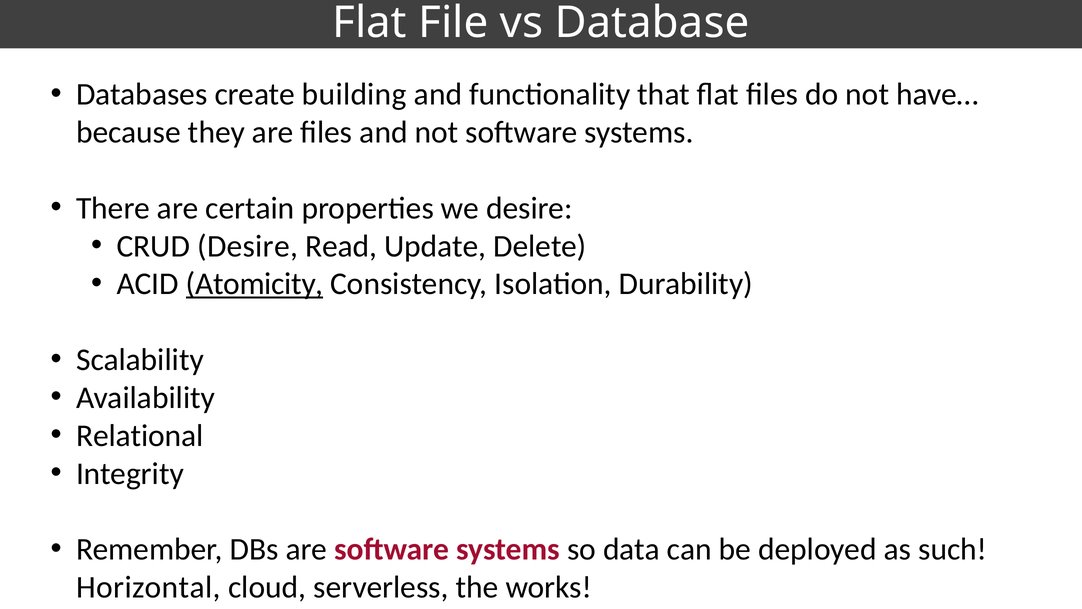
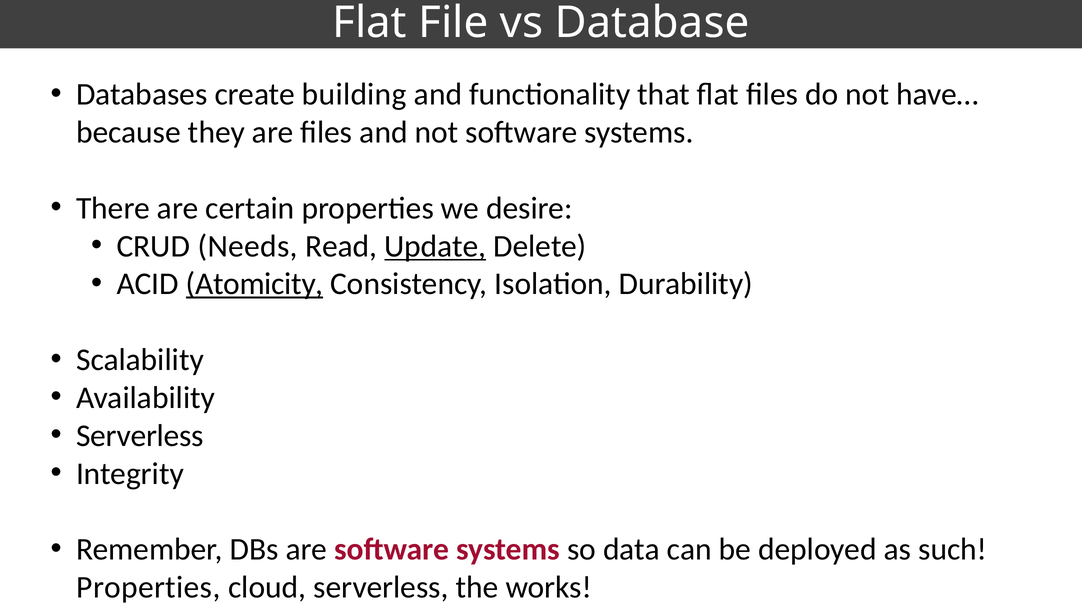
CRUD Desire: Desire -> Needs (248, 246)
Update underline: none -> present (435, 246)
Relational: Relational -> Serverless (140, 435)
Horizontal: Horizontal -> Properties (148, 587)
